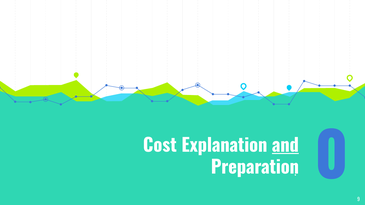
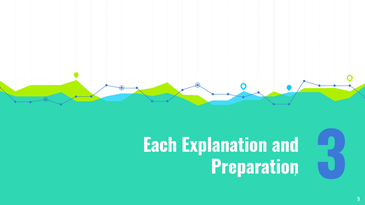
Cost: Cost -> Each (160, 146)
and underline: present -> none (285, 146)
0: 0 -> 3 (331, 158)
